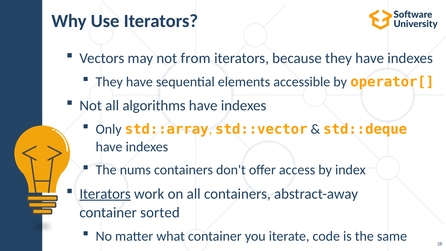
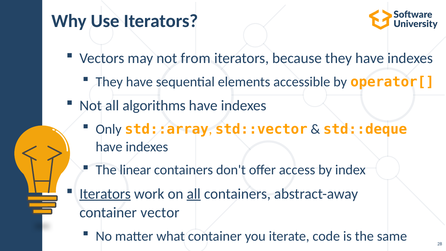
nums: nums -> linear (135, 170)
all underline: none -> present (194, 194)
sorted: sorted -> vector (160, 212)
